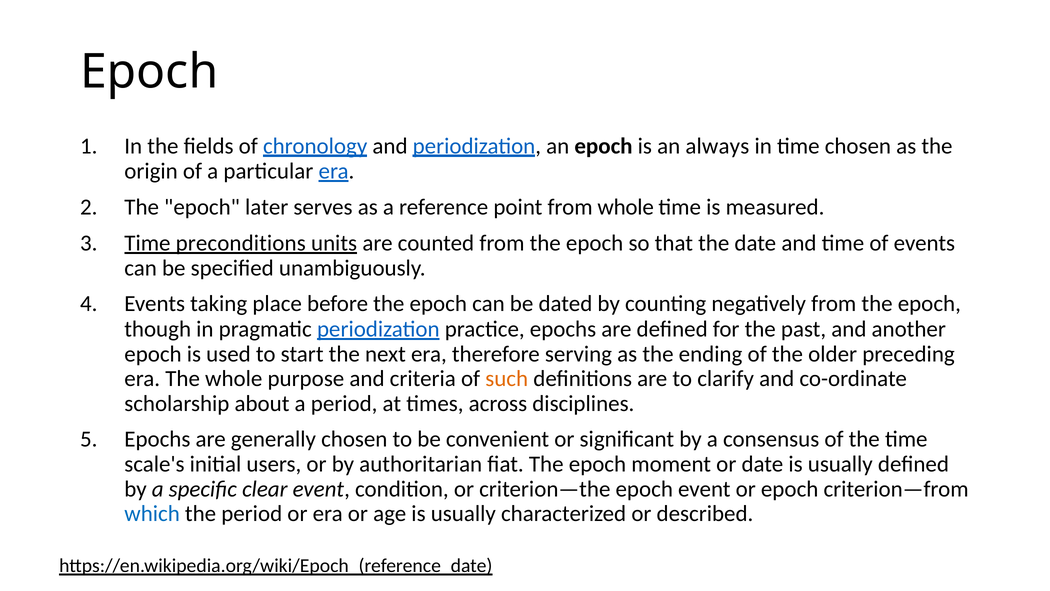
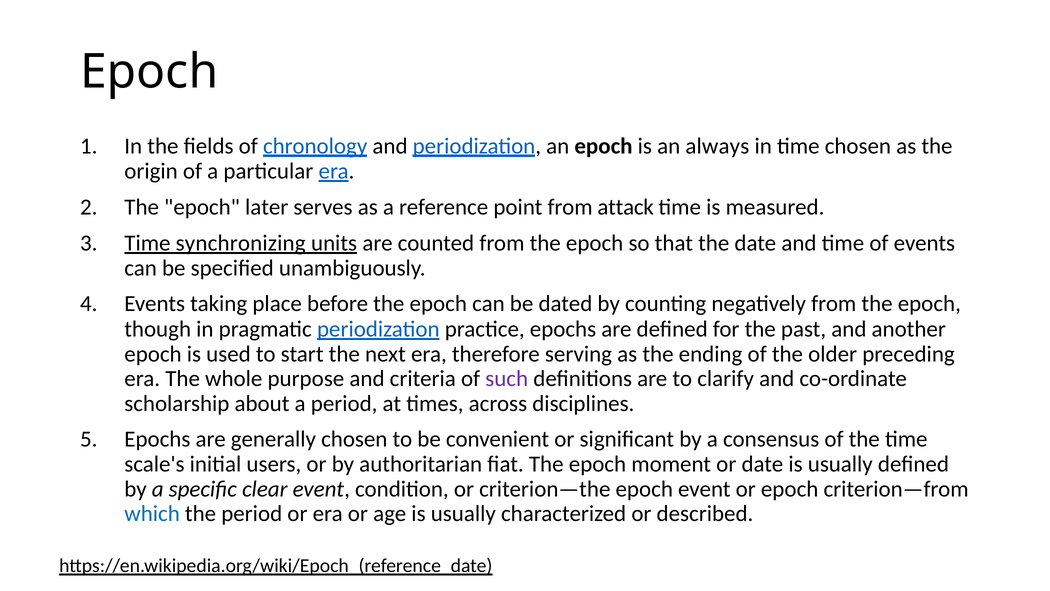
from whole: whole -> attack (626, 207)
preconditions: preconditions -> synchronizing (241, 243)
such colour: orange -> purple (507, 379)
